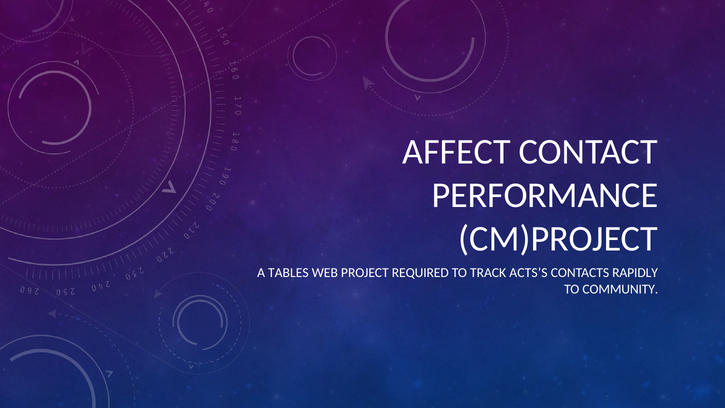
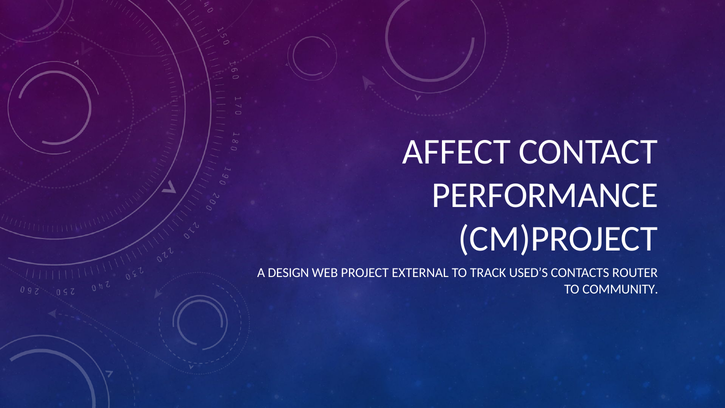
TABLES: TABLES -> DESIGN (288, 273)
REQUIRED: REQUIRED -> EXTERNAL (420, 273)
ACTS’S: ACTS’S -> USED’S (529, 273)
RAPIDLY: RAPIDLY -> ROUTER (635, 273)
